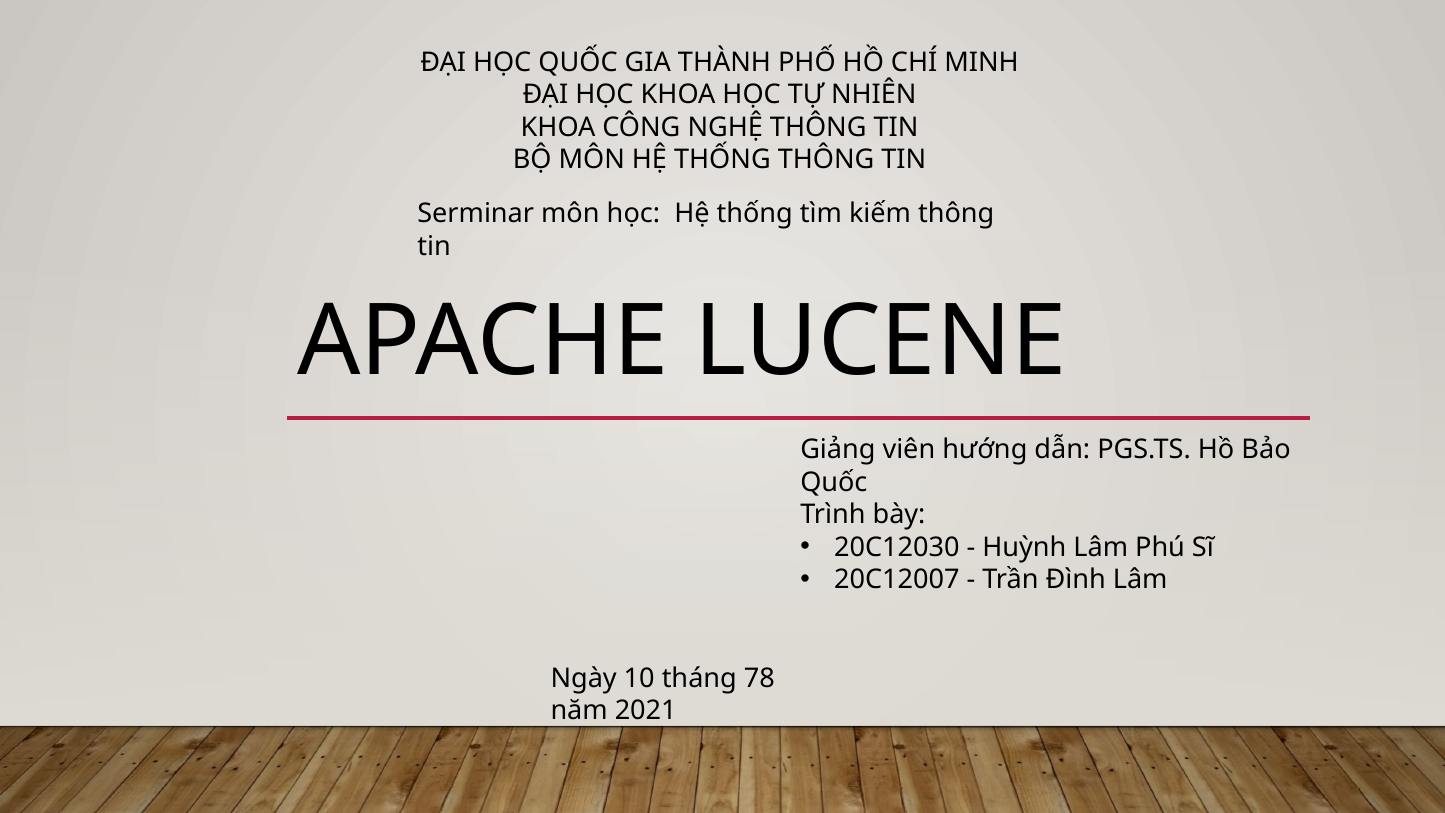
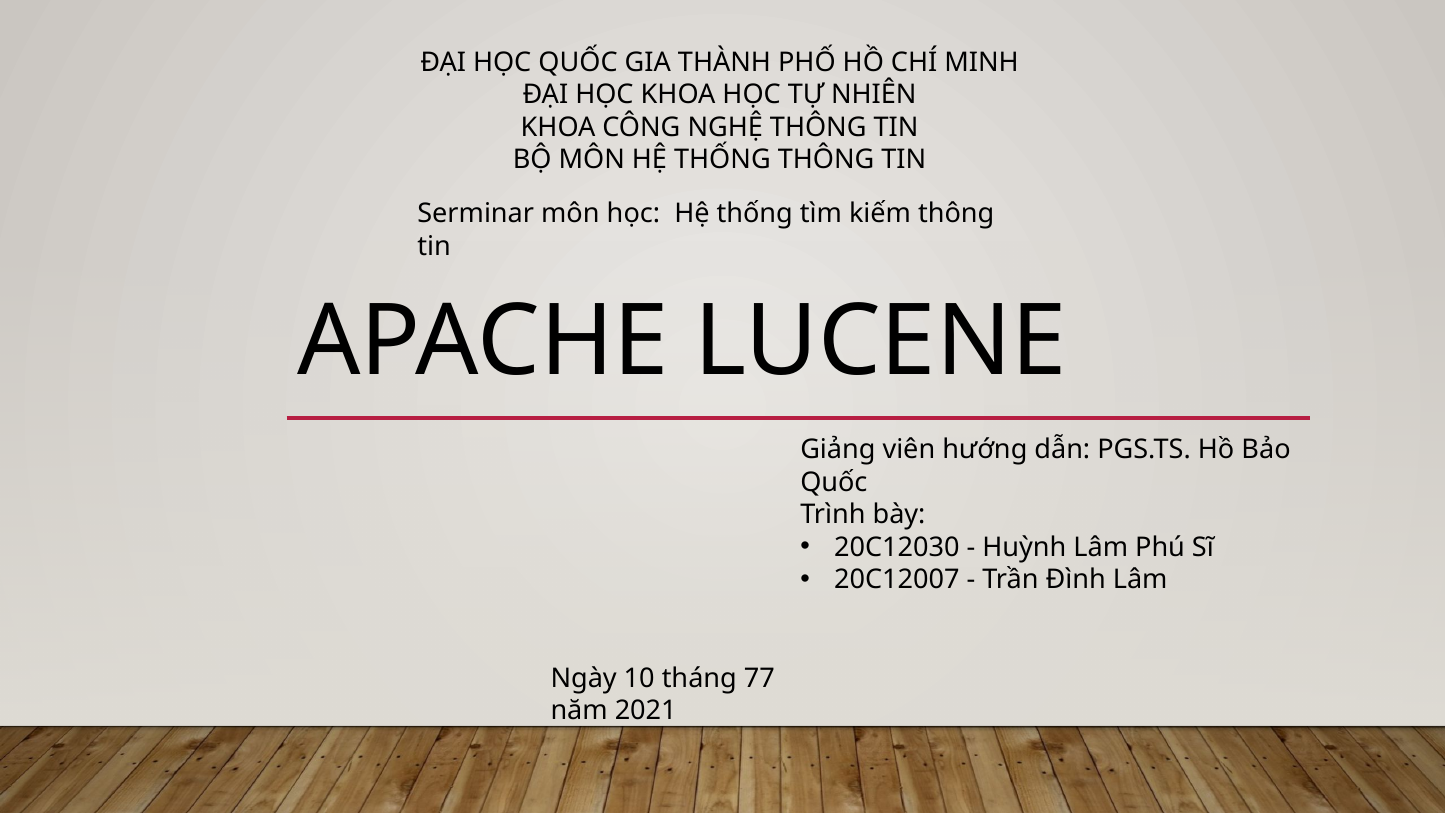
78: 78 -> 77 (759, 678)
